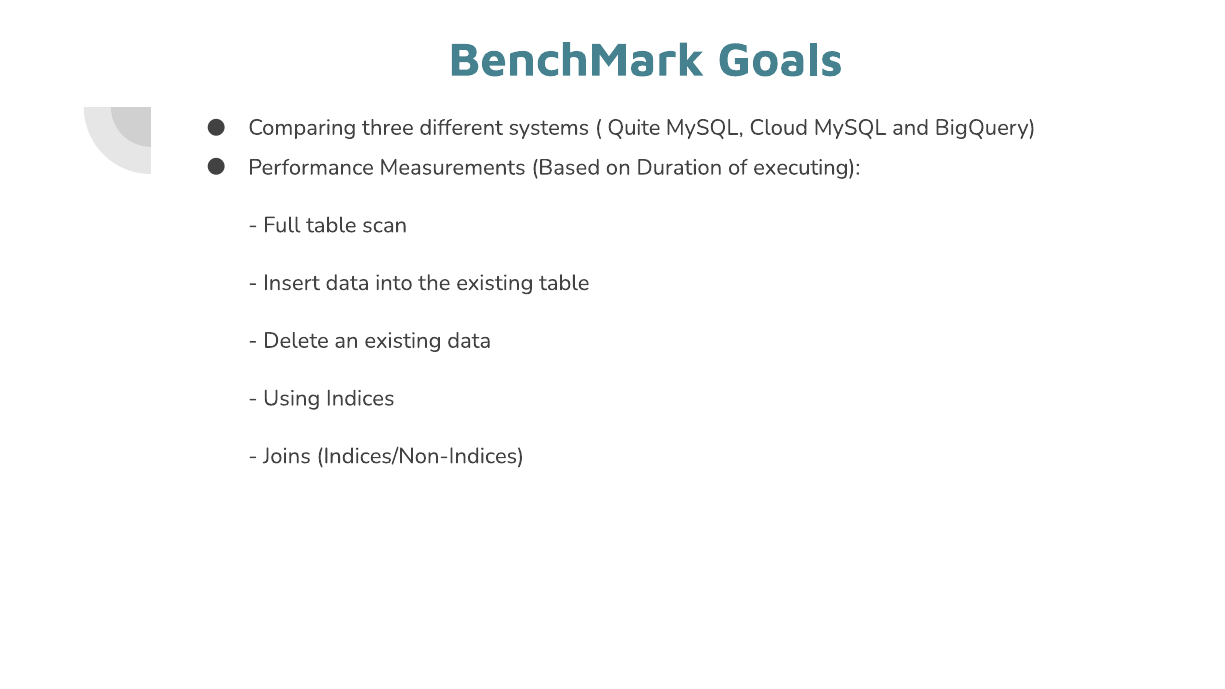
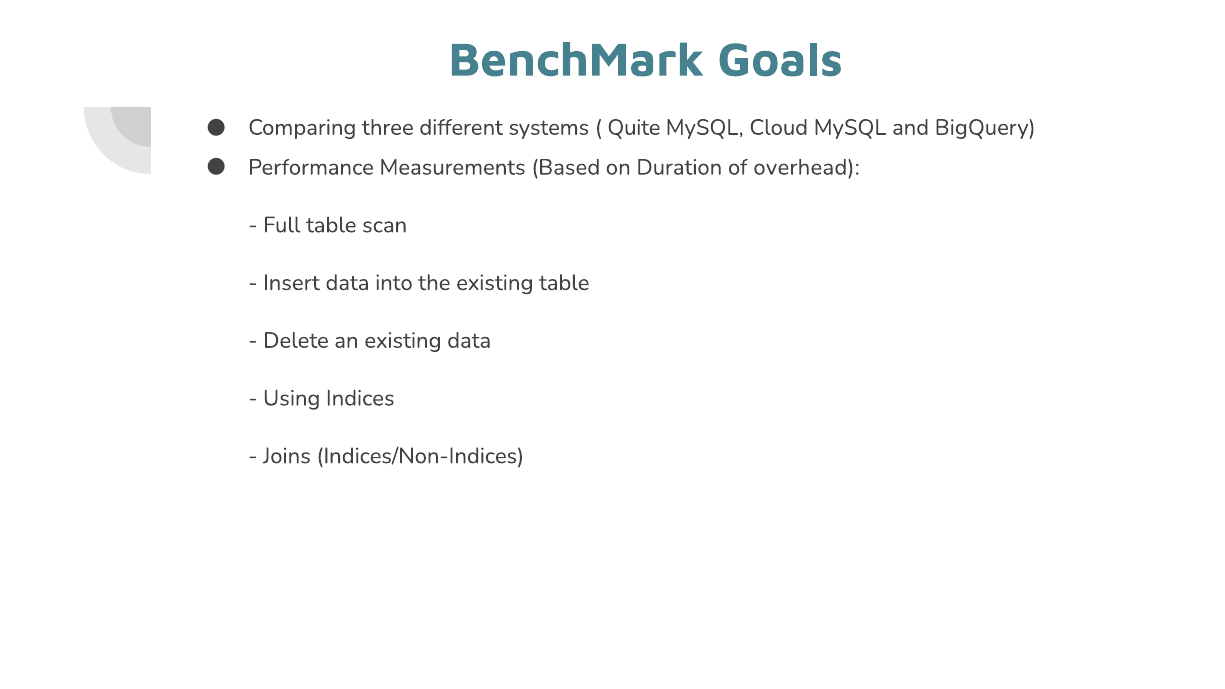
executing: executing -> overhead (807, 167)
